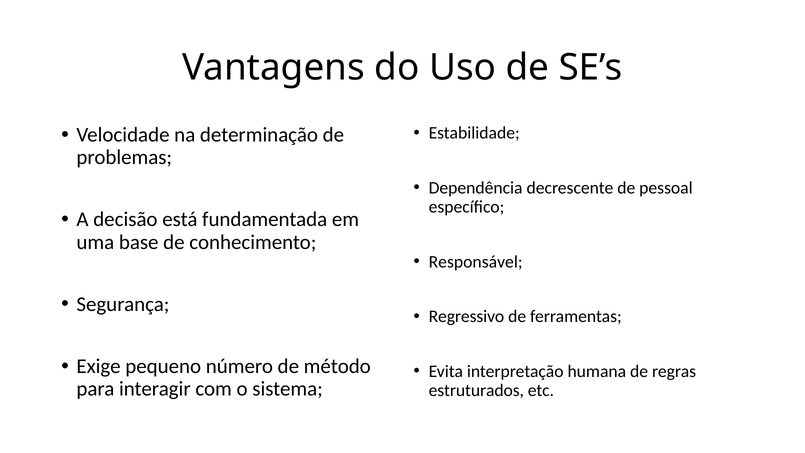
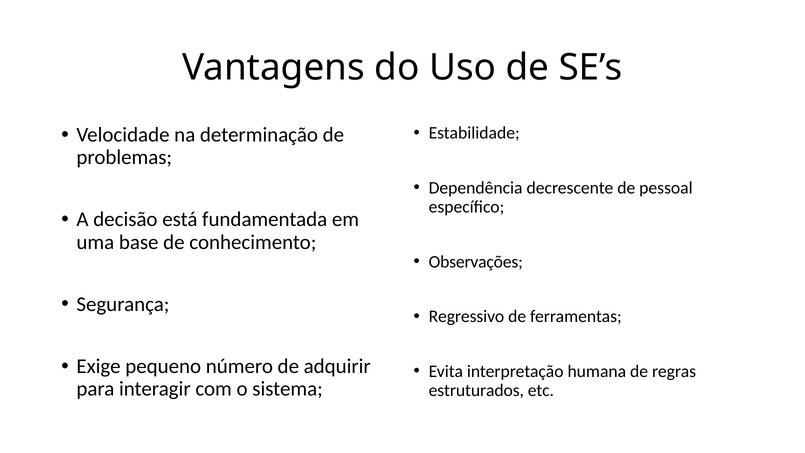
Responsável: Responsável -> Observações (476, 262)
método: método -> adquirir (337, 366)
